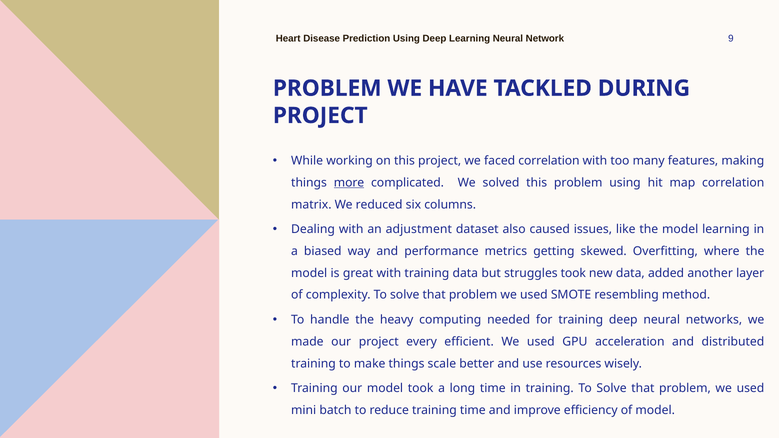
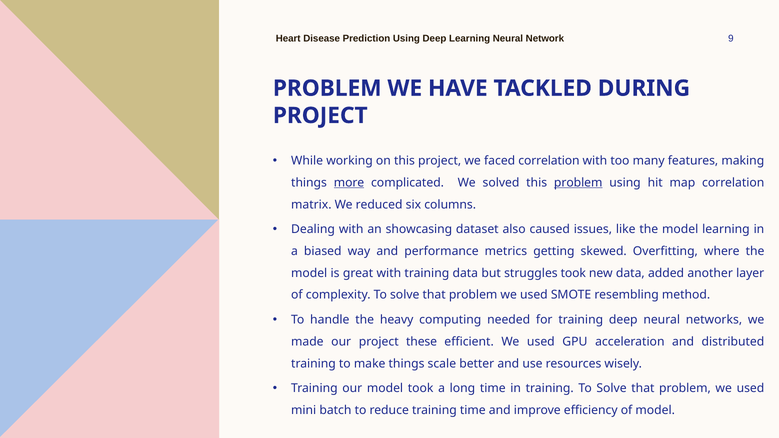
problem underline: none -> present (578, 183)
adjustment: adjustment -> showcasing (419, 229)
every: every -> these (422, 342)
